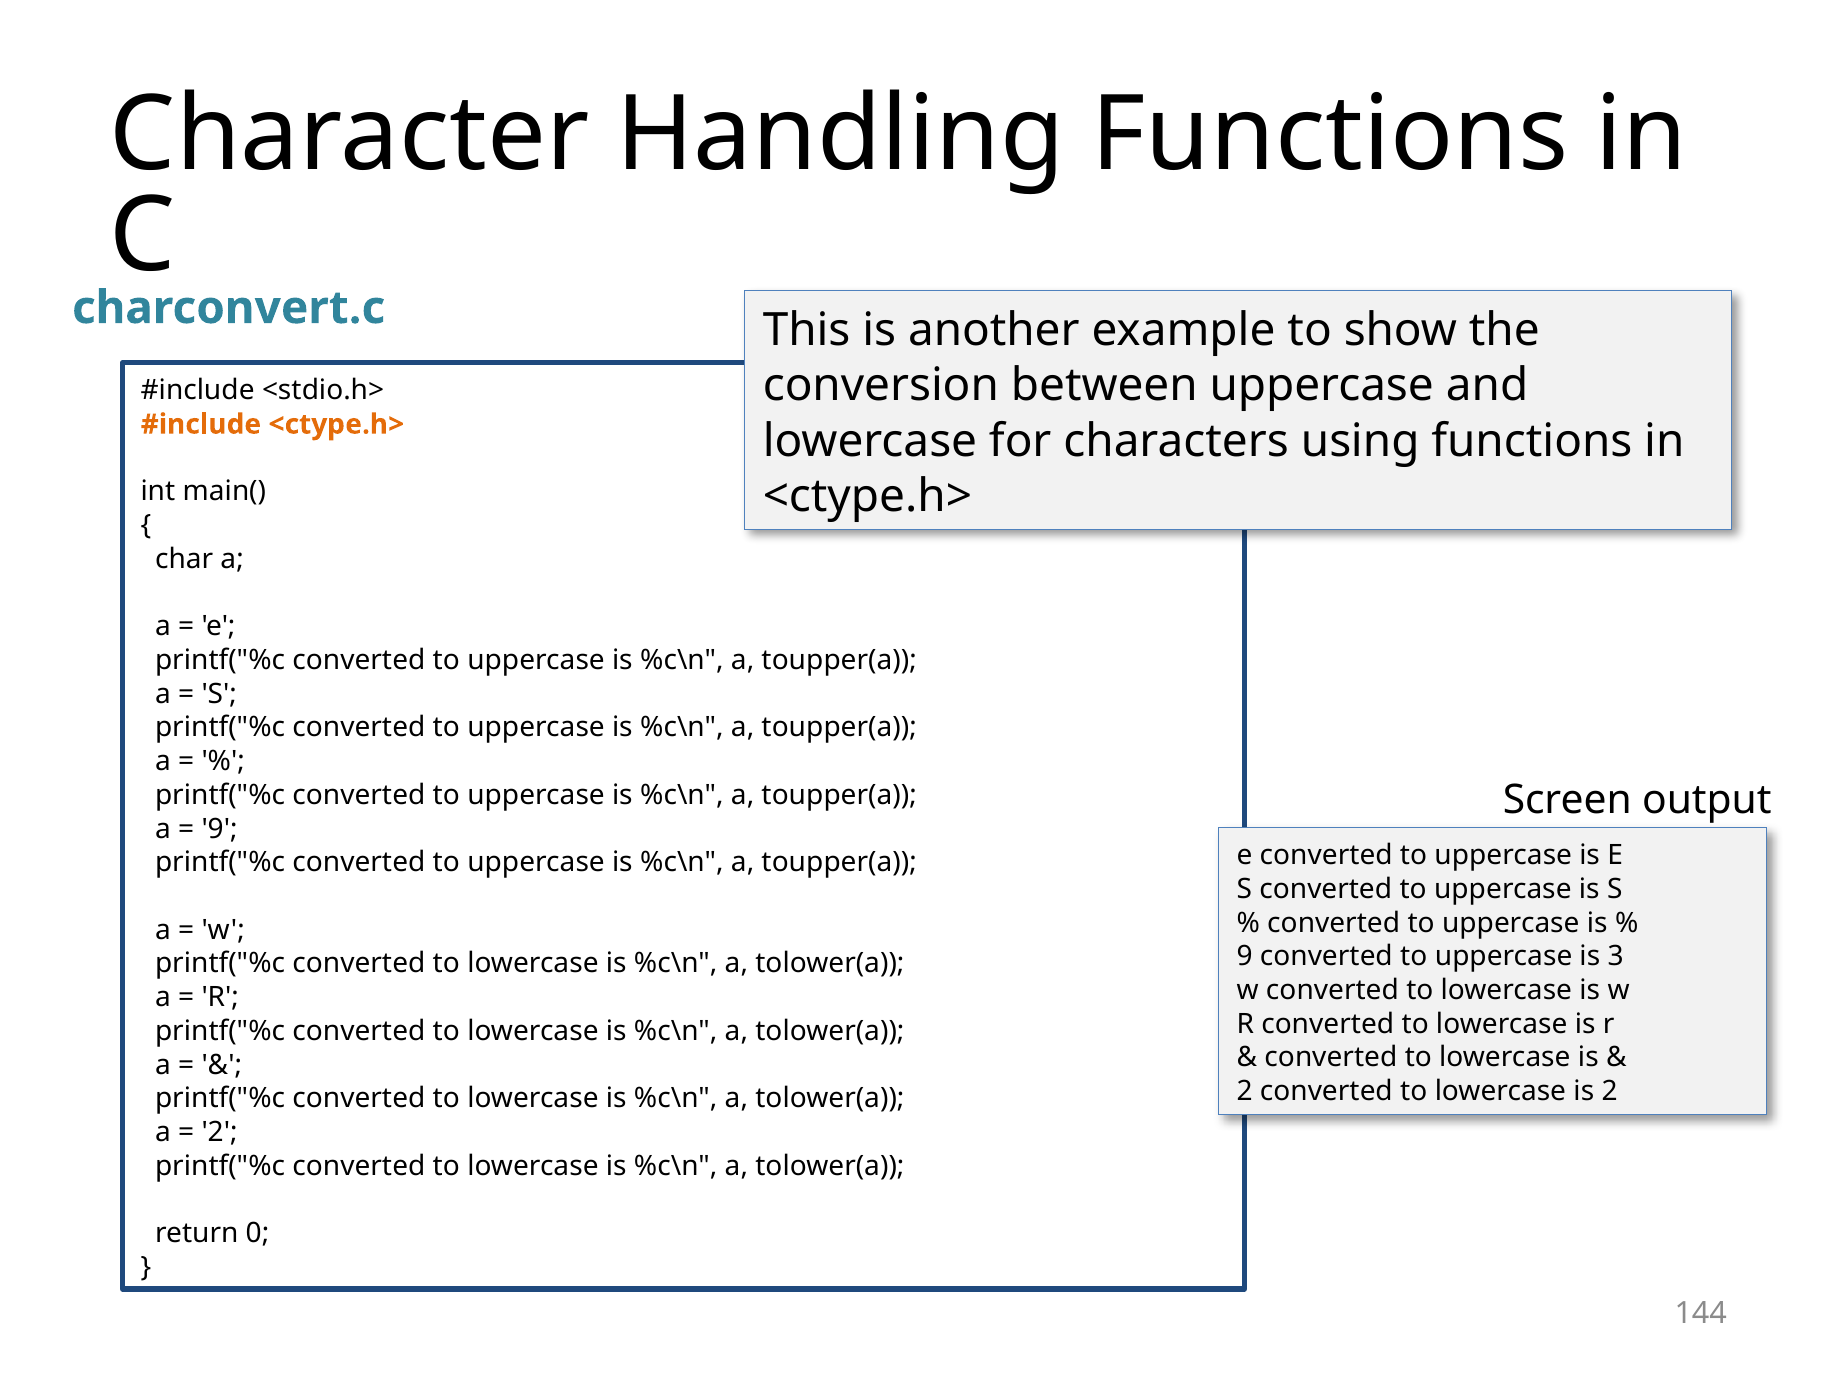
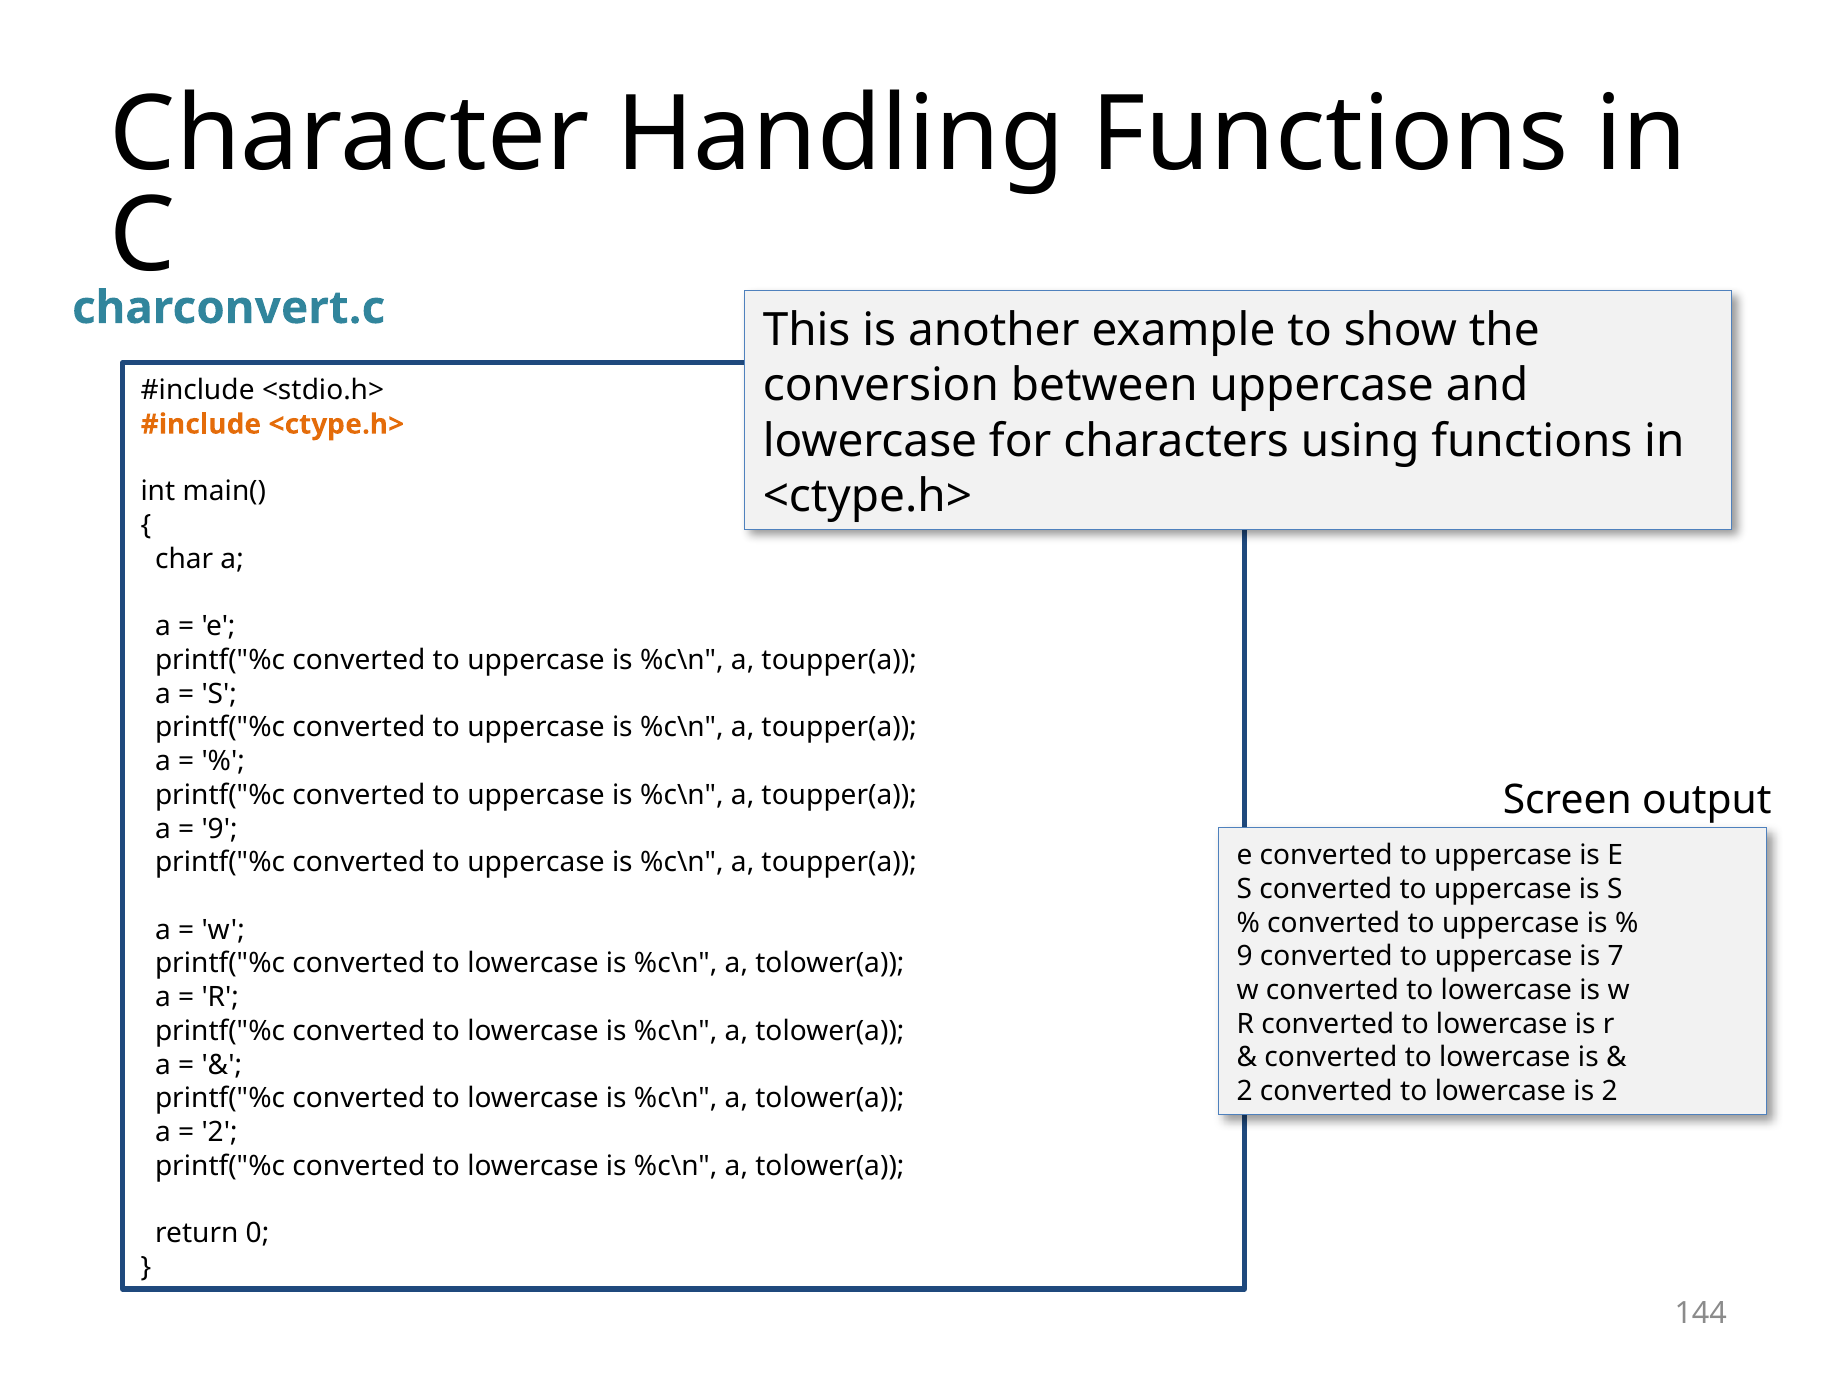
3: 3 -> 7 (1616, 956)
